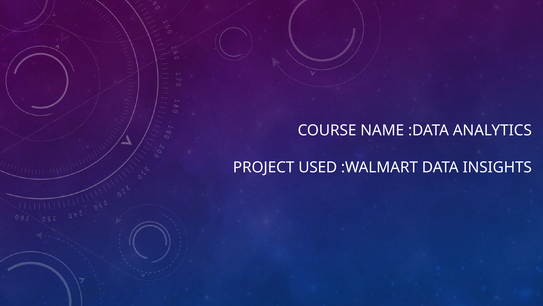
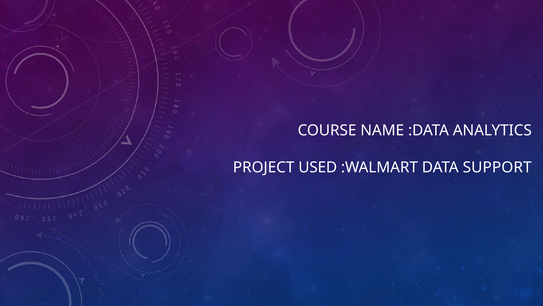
INSIGHTS: INSIGHTS -> SUPPORT (497, 167)
